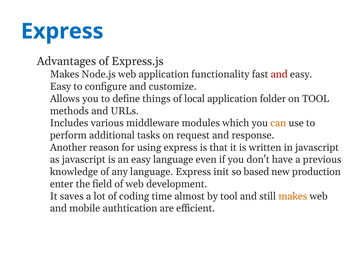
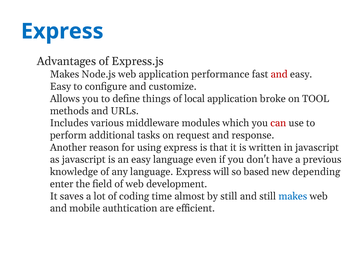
functionality: functionality -> performance (220, 74)
folder: folder -> broke (273, 99)
can colour: orange -> red (278, 123)
init: init -> will (221, 172)
production: production -> depending (316, 172)
by tool: tool -> still (229, 196)
makes colour: orange -> blue (293, 196)
